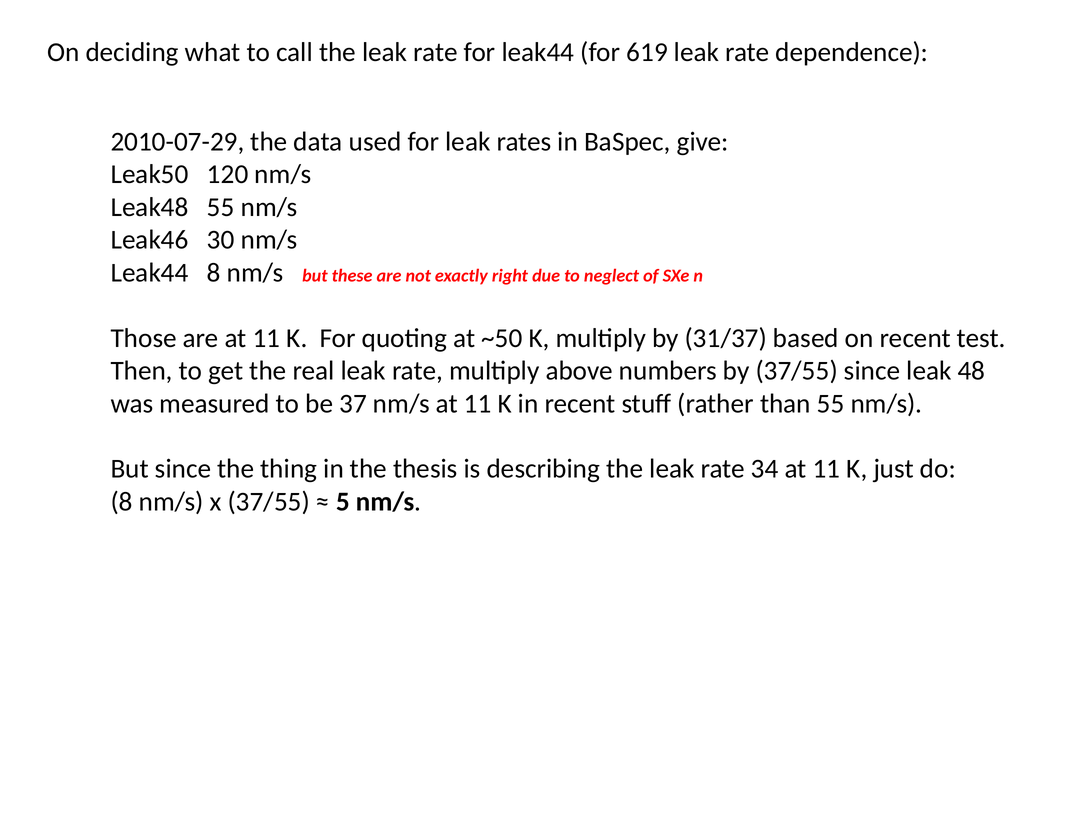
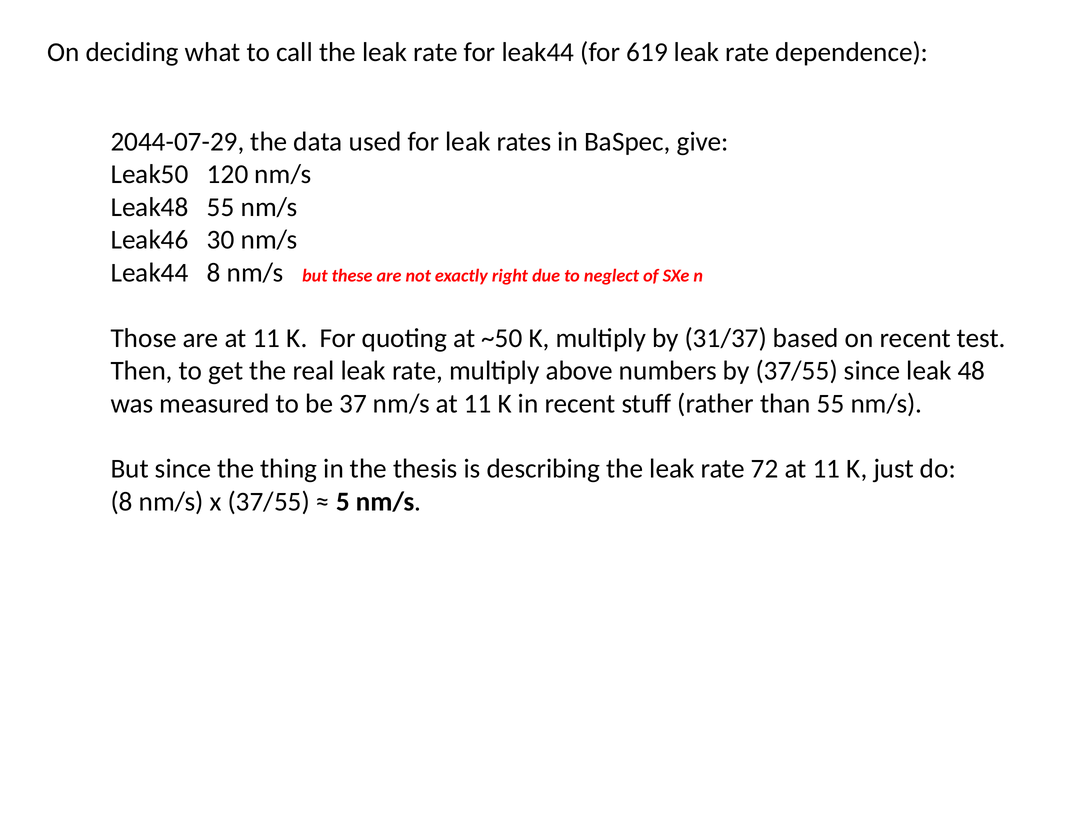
2010-07-29: 2010-07-29 -> 2044-07-29 (177, 142)
34: 34 -> 72 (765, 469)
